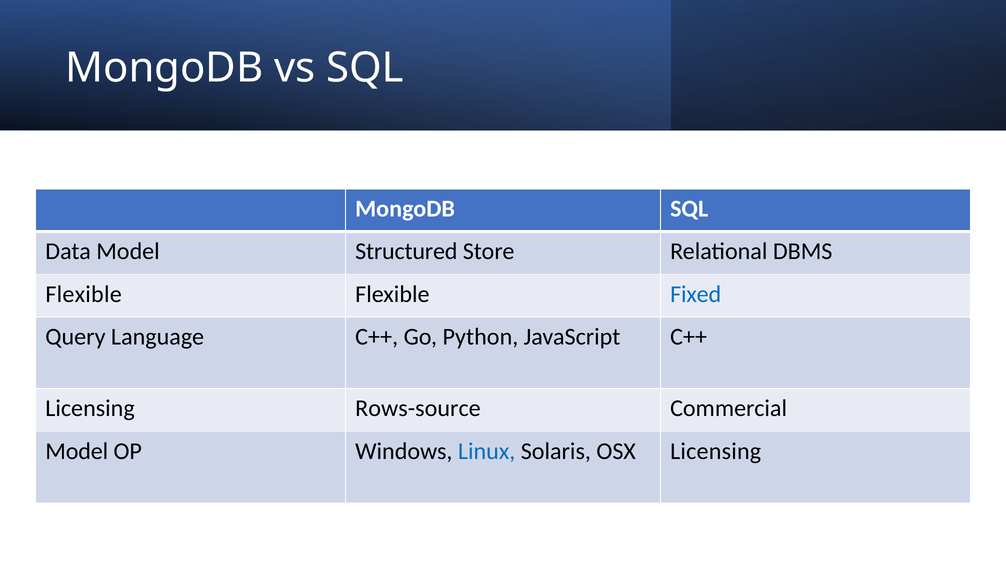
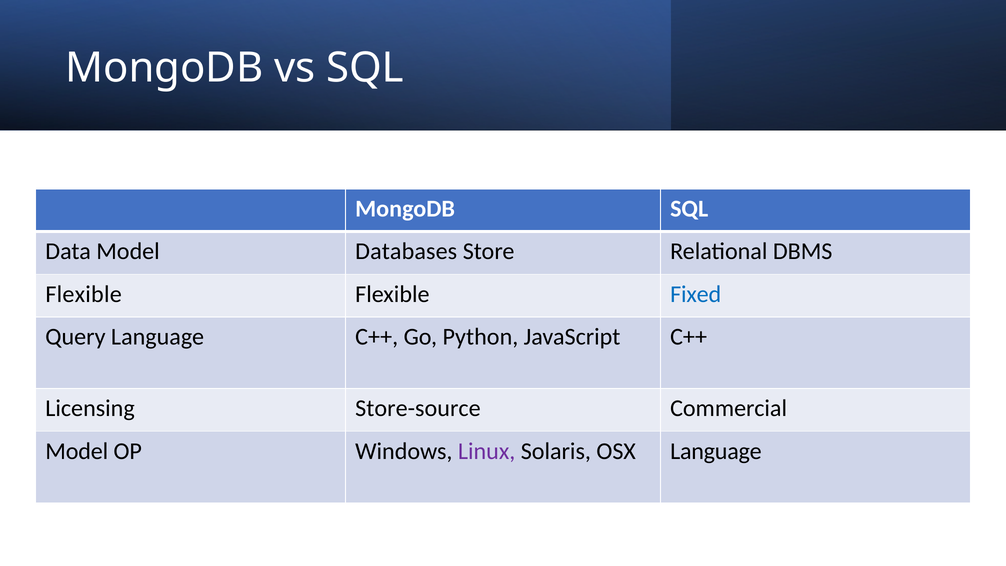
Structured: Structured -> Databases (406, 251)
Rows-source: Rows-source -> Store-source (418, 408)
Linux colour: blue -> purple (487, 451)
OSX Licensing: Licensing -> Language (716, 451)
